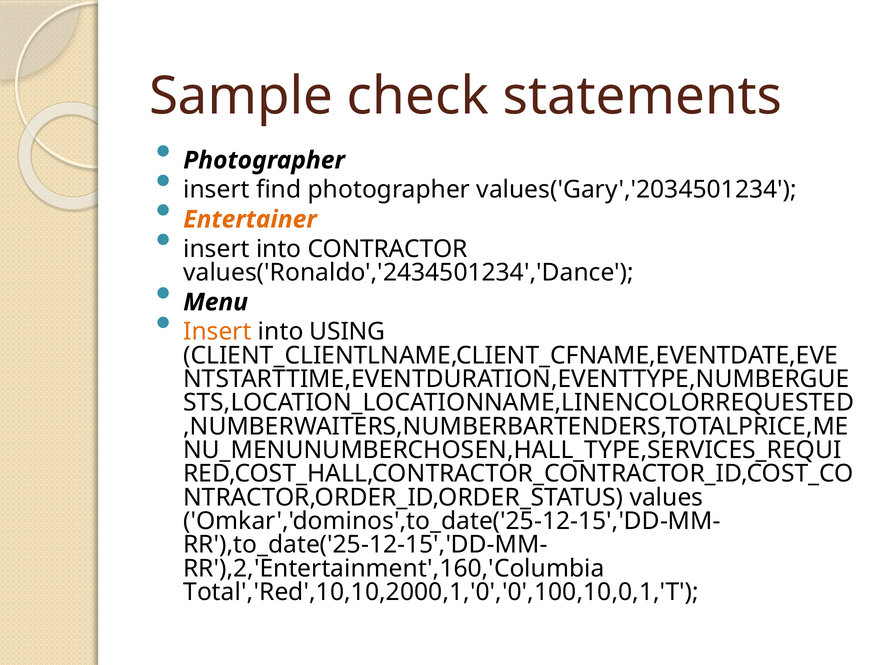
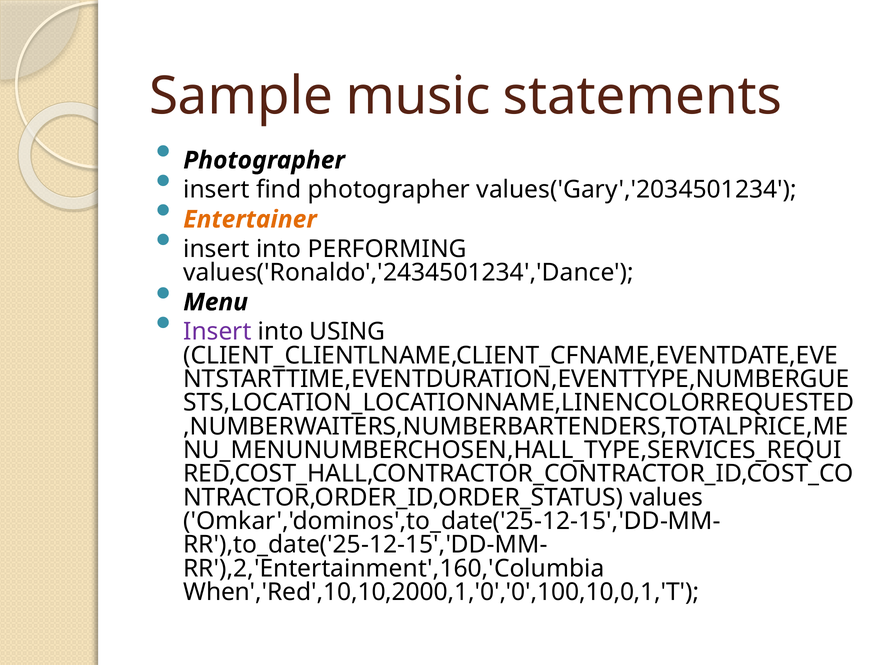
check: check -> music (418, 96)
CONTRACTOR: CONTRACTOR -> PERFORMING (387, 249)
Insert colour: orange -> purple (217, 332)
Total','Red',10,10,2000,1,'0','0',100,10,0,1,'T: Total','Red',10,10,2000,1,'0','0',100,10,0,1,'T -> When','Red',10,10,2000,1,'0','0',100,10,0,1,'T (441, 592)
